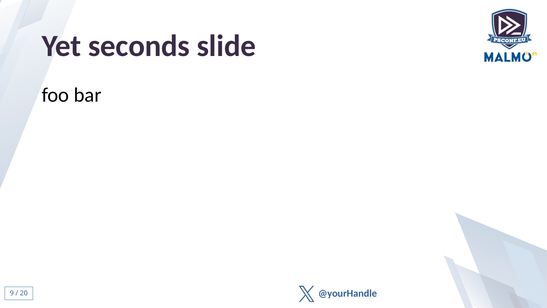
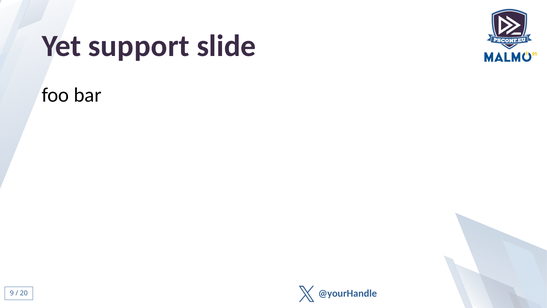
seconds: seconds -> support (139, 46)
